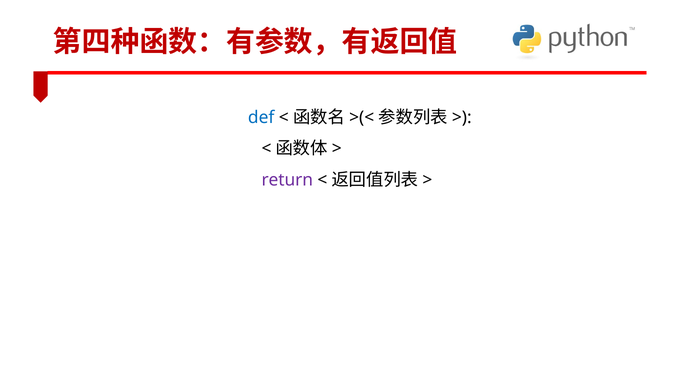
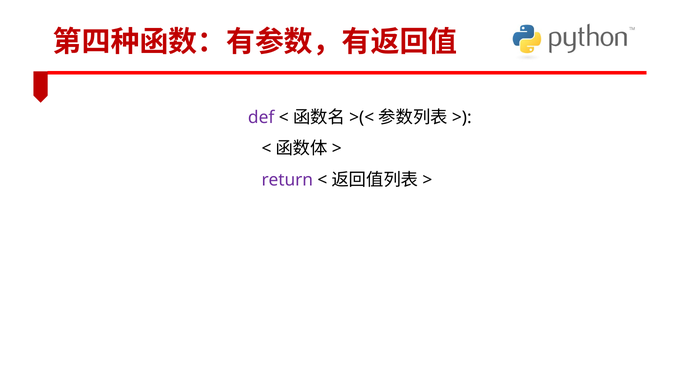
def colour: blue -> purple (261, 117)
